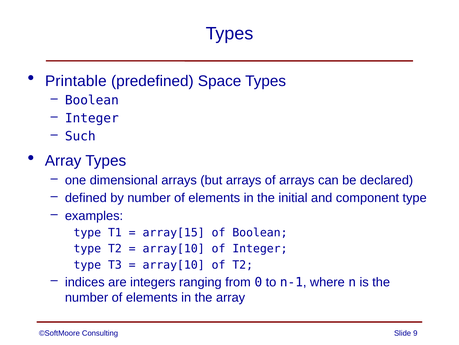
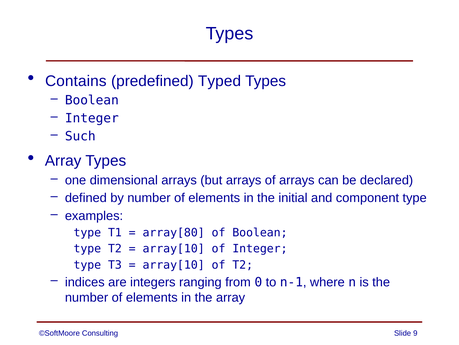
Printable: Printable -> Contains (76, 81)
Space: Space -> Typed (220, 81)
array[15: array[15 -> array[80 (174, 232)
